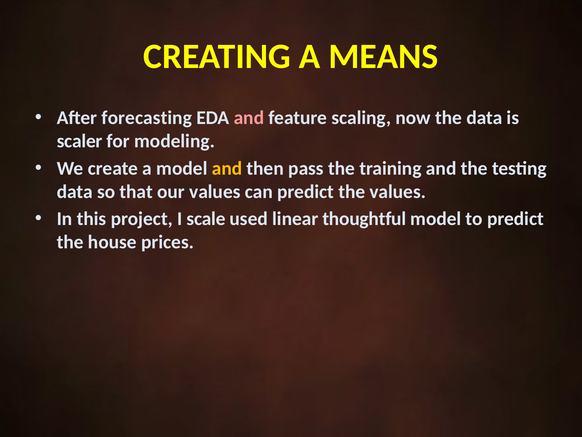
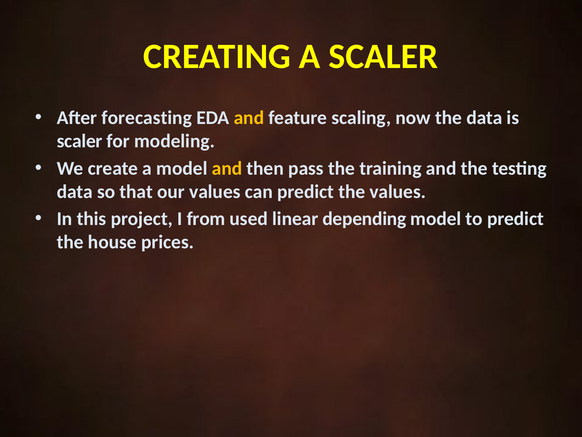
A MEANS: MEANS -> SCALER (383, 56)
and colour: pink -> yellow (249, 118)
scale: scale -> from (206, 219)
thoughtful: thoughtful -> depending (364, 219)
